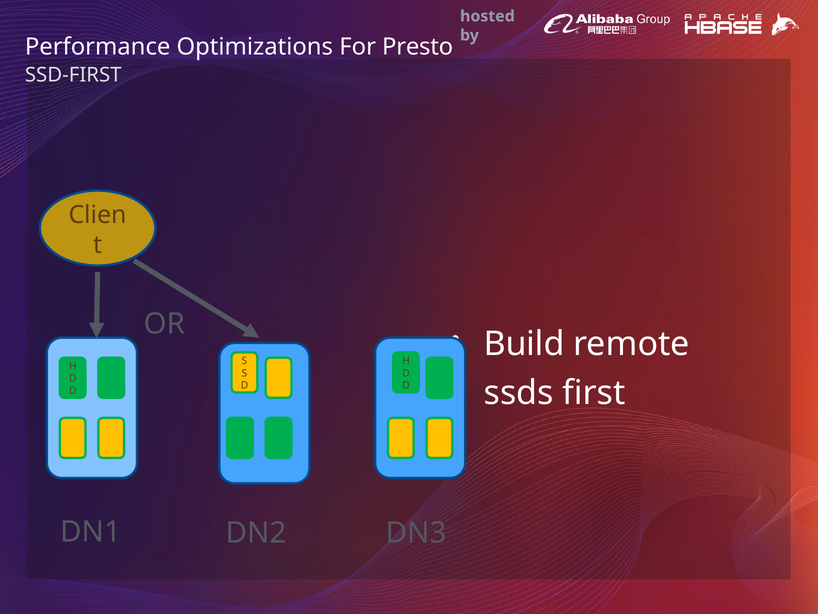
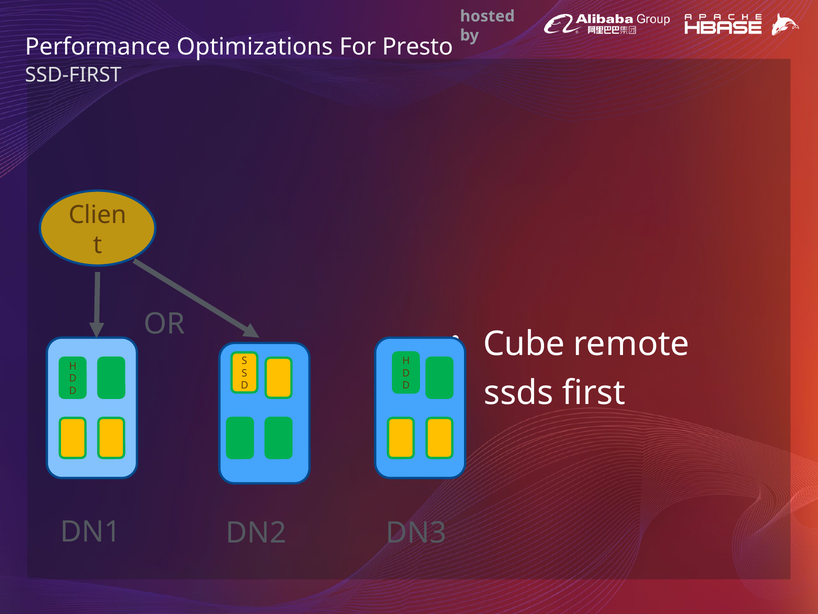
Build: Build -> Cube (524, 344)
